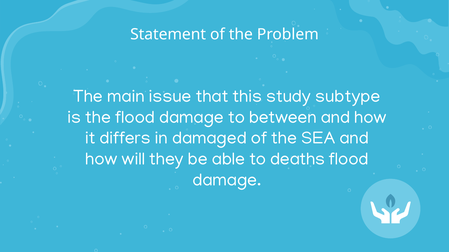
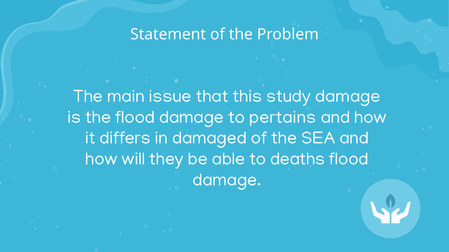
study subtype: subtype -> damage (348, 96)
between: between -> pertains (283, 117)
